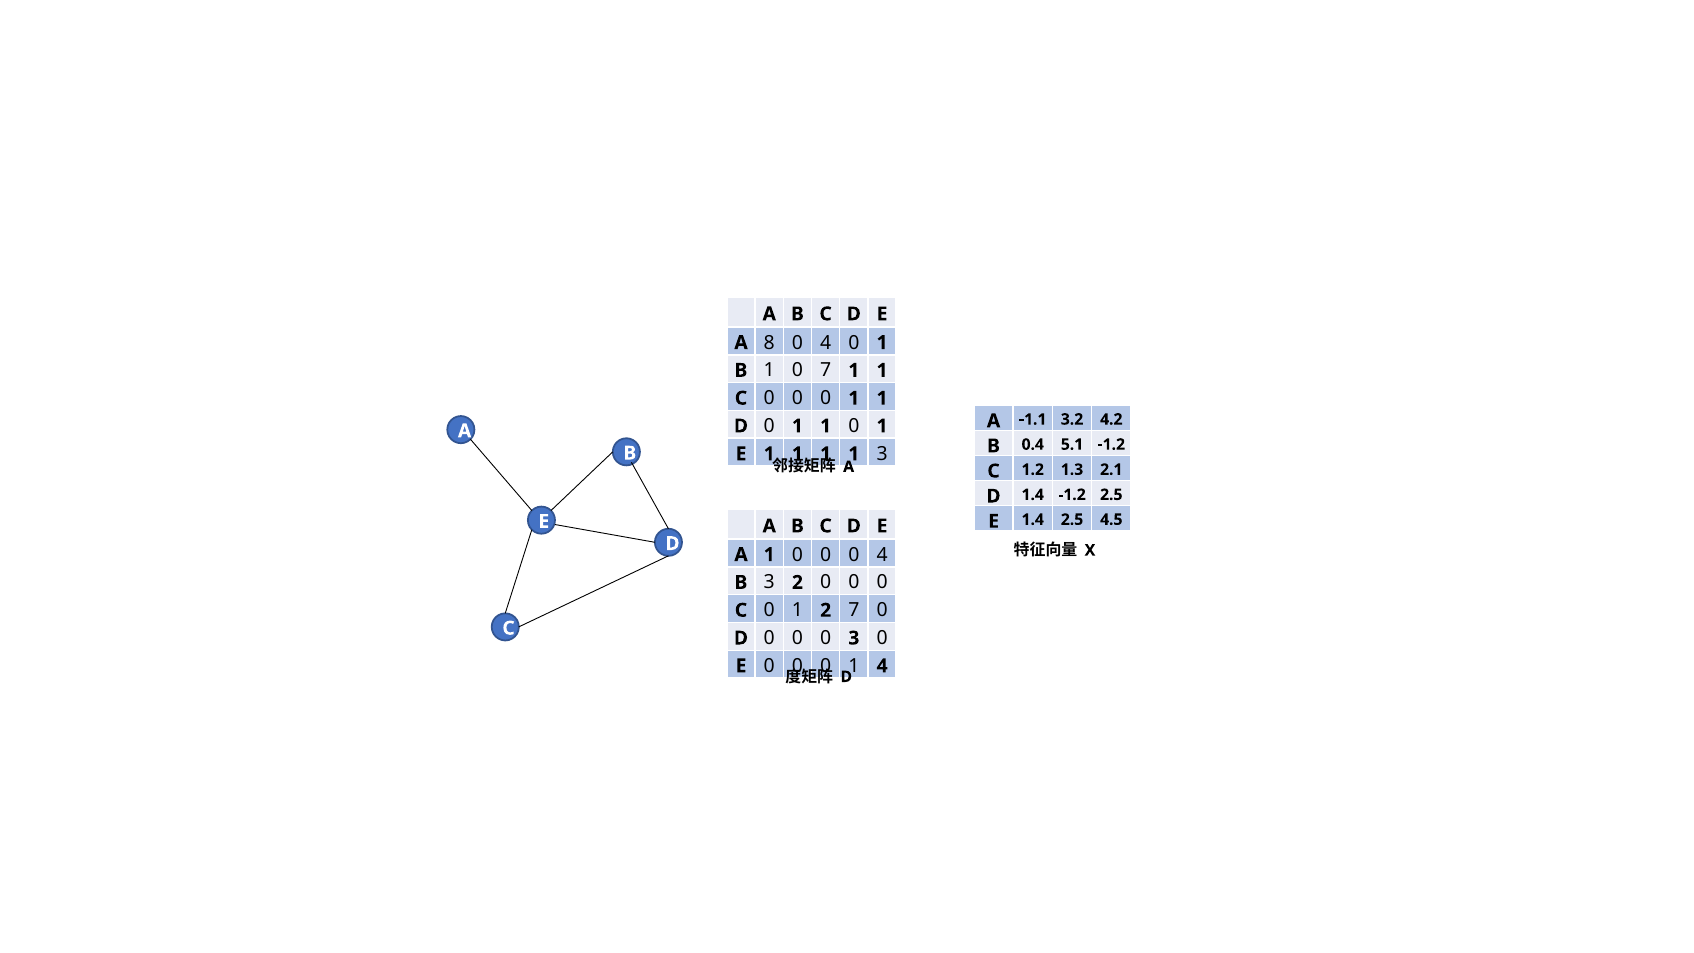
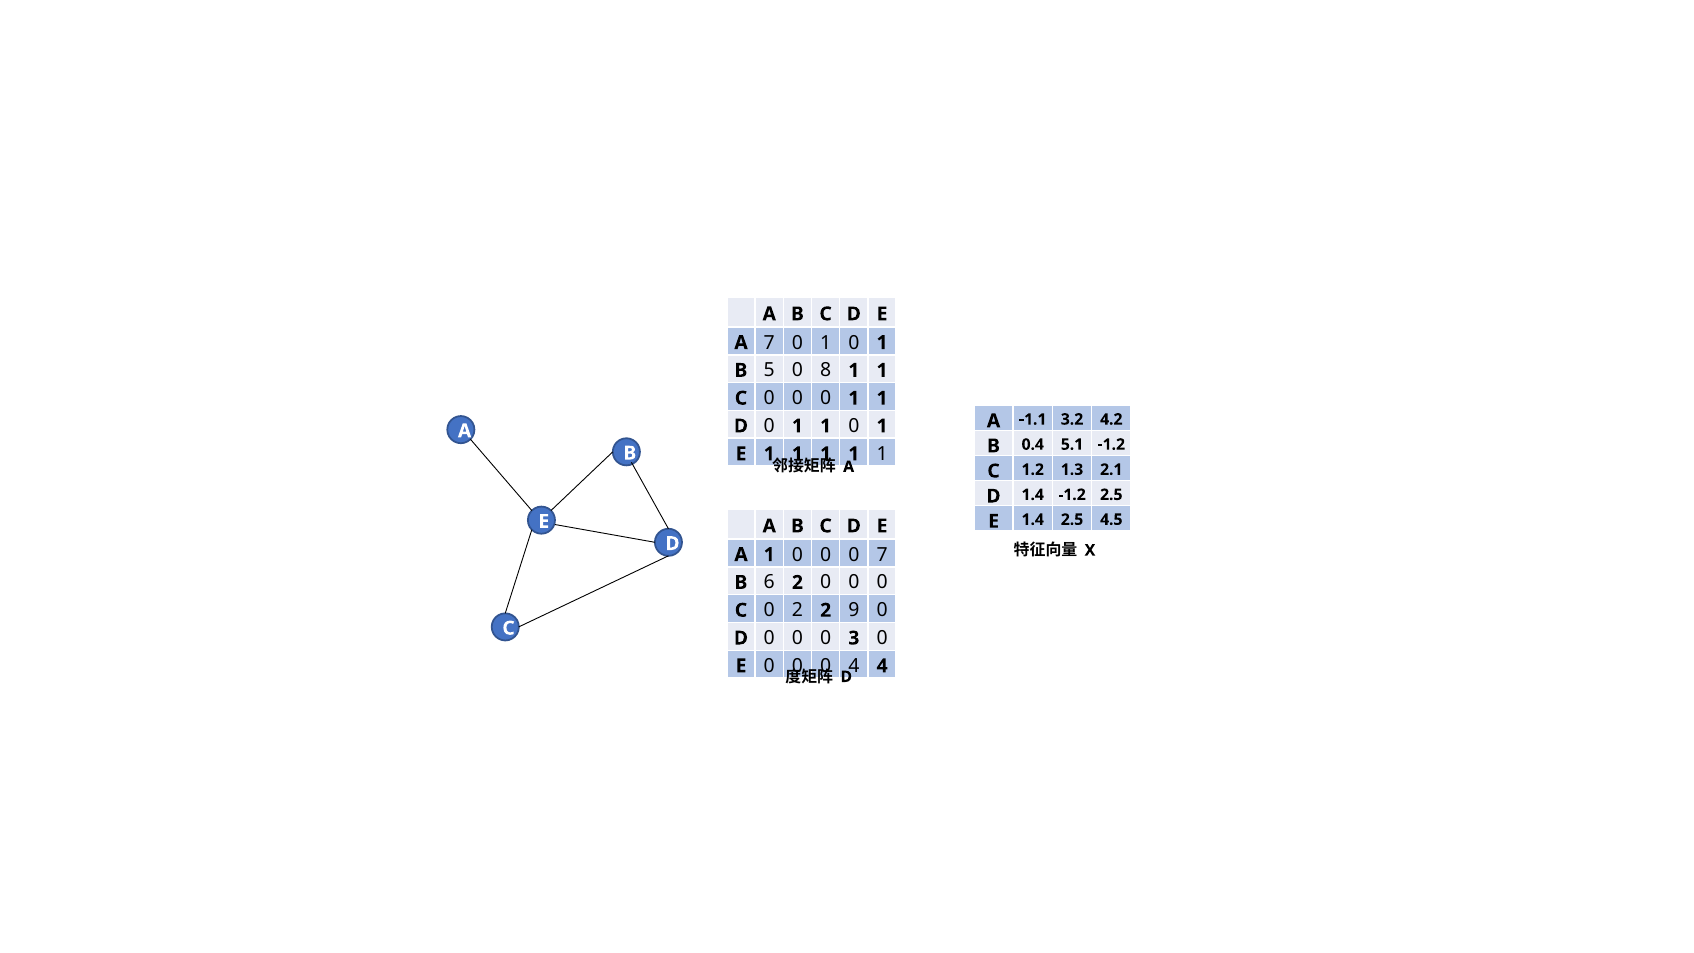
8: 8 -> 7 (769, 343)
4: 4 -> 1 (826, 343)
1: 1 -> 5 (769, 370)
0 7: 7 -> 8 (826, 370)
3: 3 -> 1 (882, 454)
0 0 4: 4 -> 7 (882, 555)
3: 3 -> 6 (769, 582)
1: 1 -> 2 (797, 610)
7: 7 -> 9 (854, 610)
1: 1 -> 4 (854, 666)
